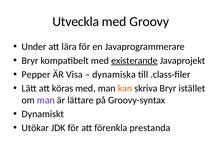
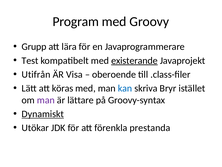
Utveckla: Utveckla -> Program (76, 21)
Under: Under -> Grupp (34, 47)
Bryr: Bryr -> Test (30, 60)
Pepper: Pepper -> Utifrån (36, 74)
dynamiska: dynamiska -> oberoende (114, 74)
kan colour: orange -> blue (125, 88)
Dynamiskt underline: none -> present (43, 114)
